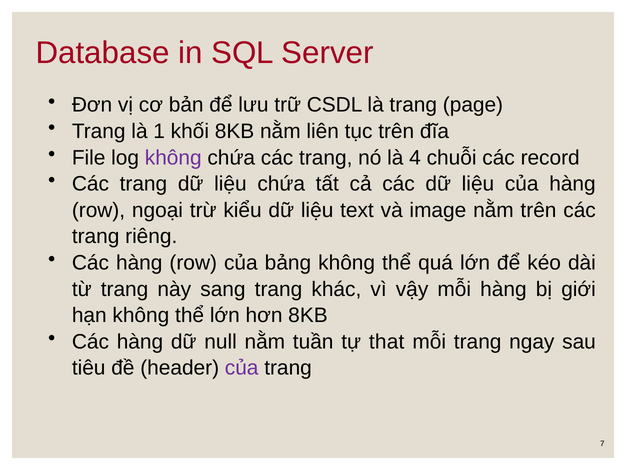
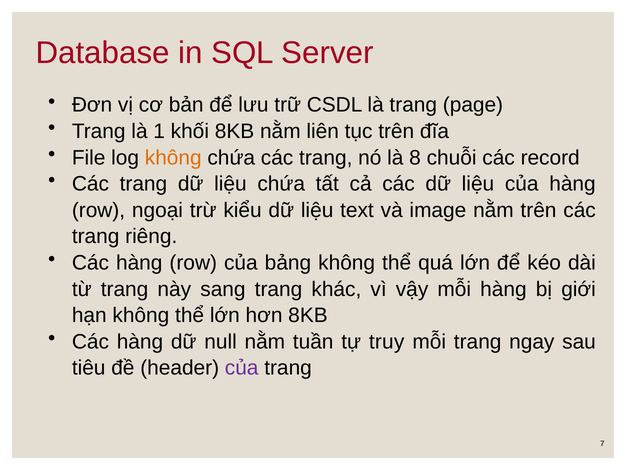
không colour: purple -> orange (173, 157)
4: 4 -> 8 (415, 157)
that: that -> truy (387, 341)
